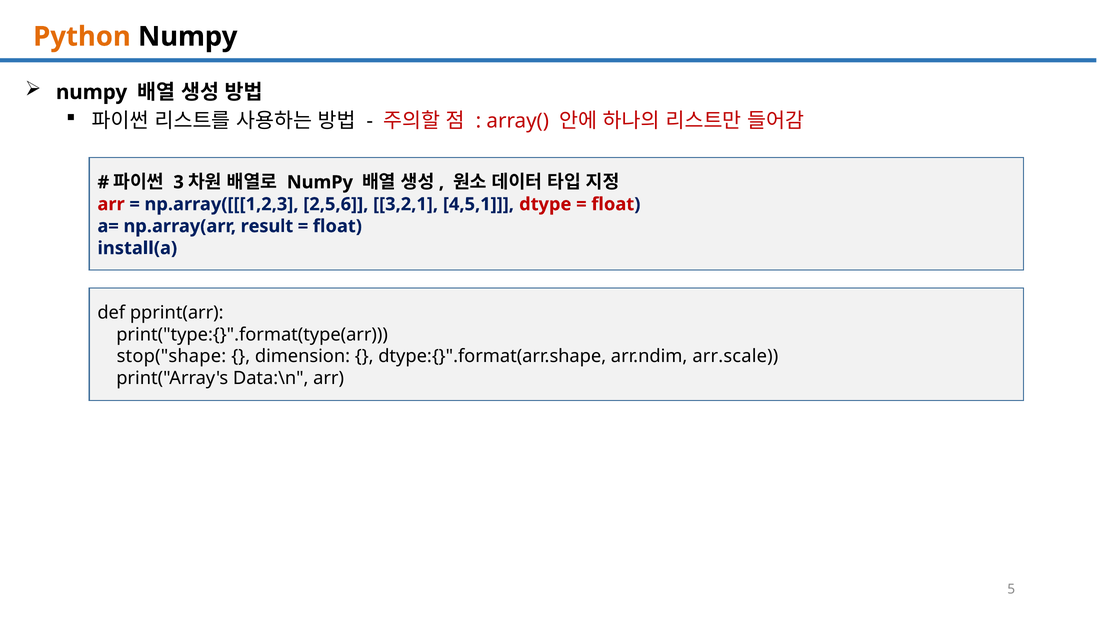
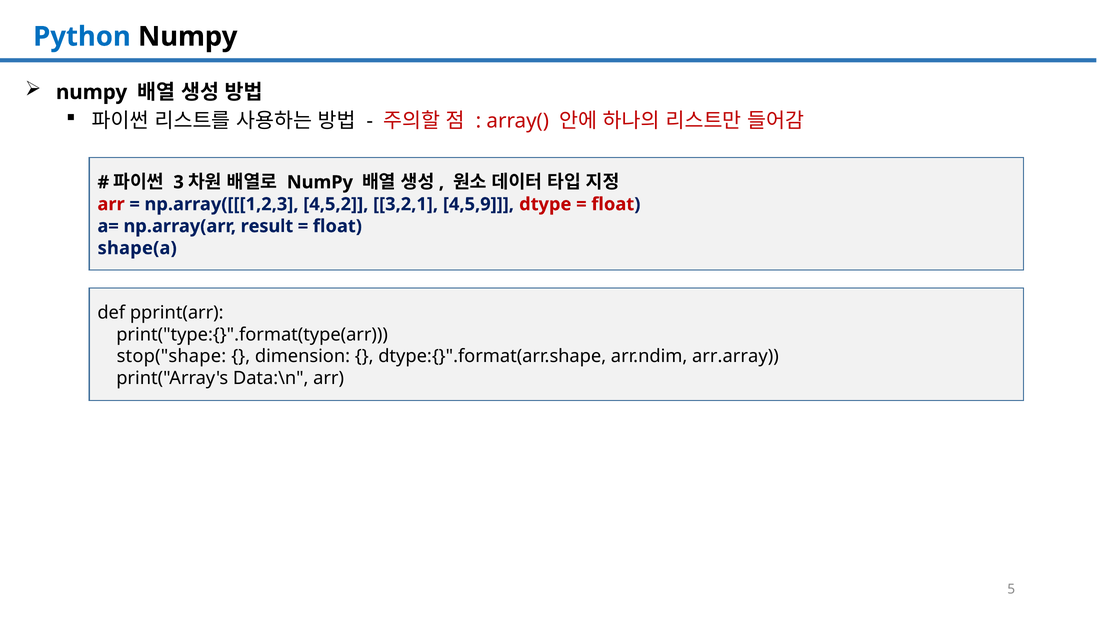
Python colour: orange -> blue (82, 37)
2,5,6: 2,5,6 -> 4,5,2 (336, 204)
4,5,1: 4,5,1 -> 4,5,9 (478, 204)
install(a: install(a -> shape(a (137, 248)
arr.scale: arr.scale -> arr.array (735, 357)
